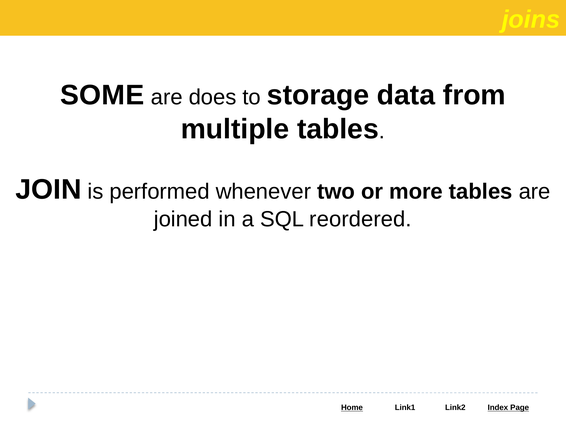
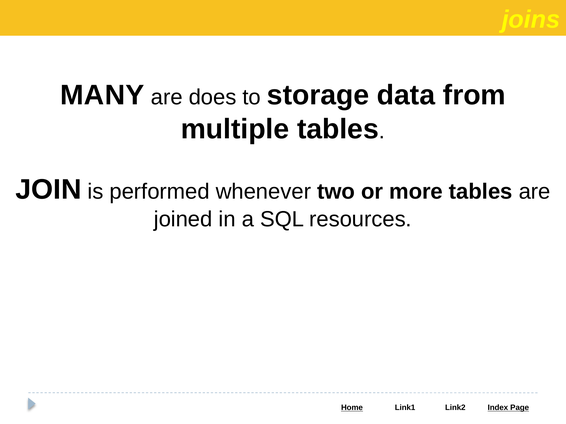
SOME: SOME -> MANY (102, 95)
reordered: reordered -> resources (361, 219)
